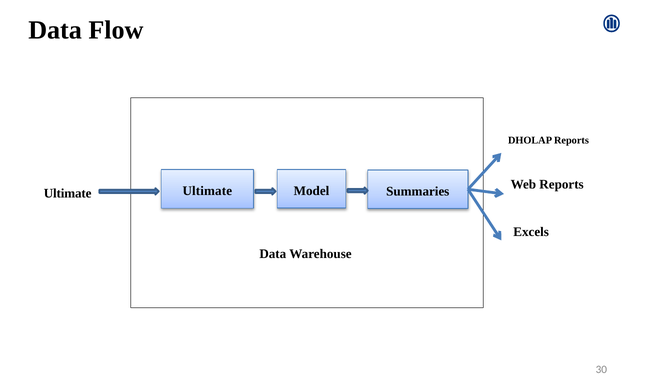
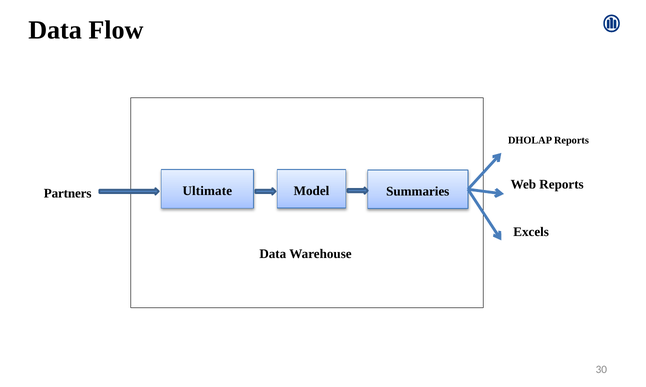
Ultimate: Ultimate -> Partners (68, 193)
